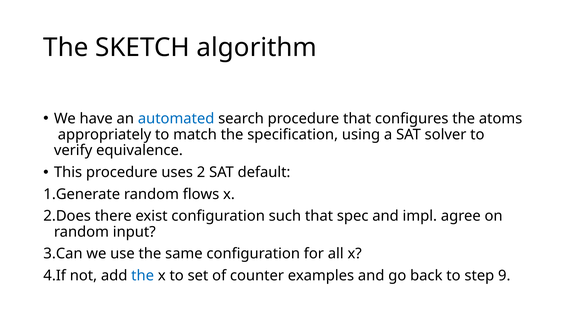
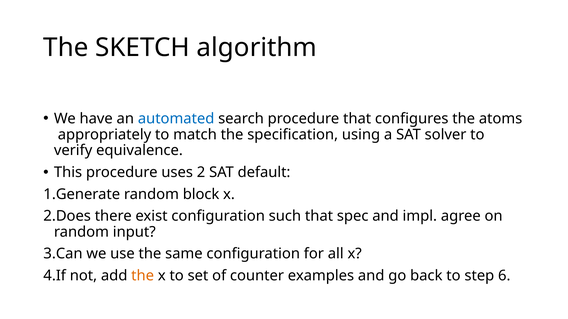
flows: flows -> block (201, 194)
the colour: blue -> orange (143, 276)
9: 9 -> 6 (504, 276)
